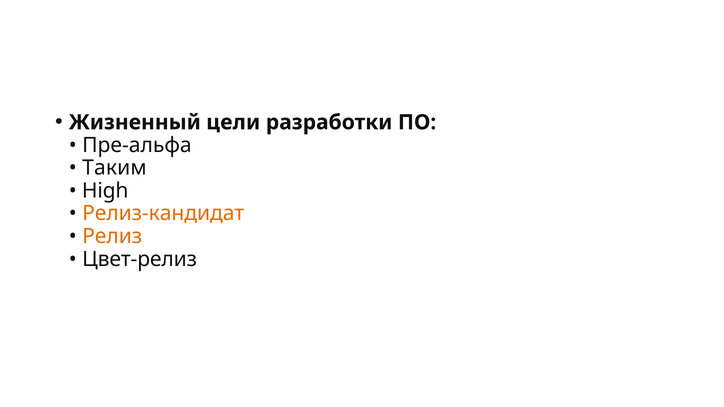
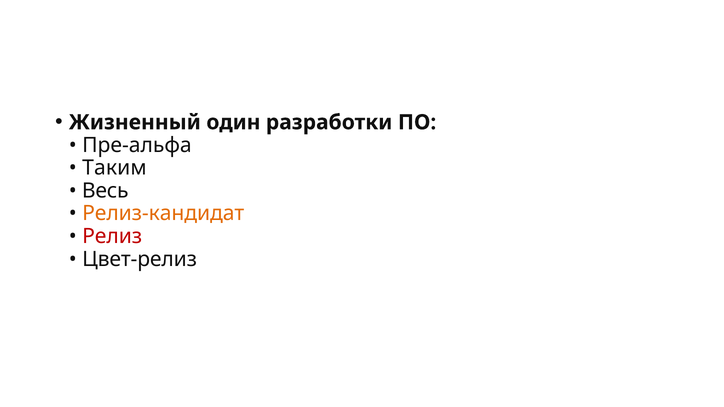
цели: цели -> один (233, 122)
High: High -> Весь (105, 191)
Релиз colour: orange -> red (112, 236)
